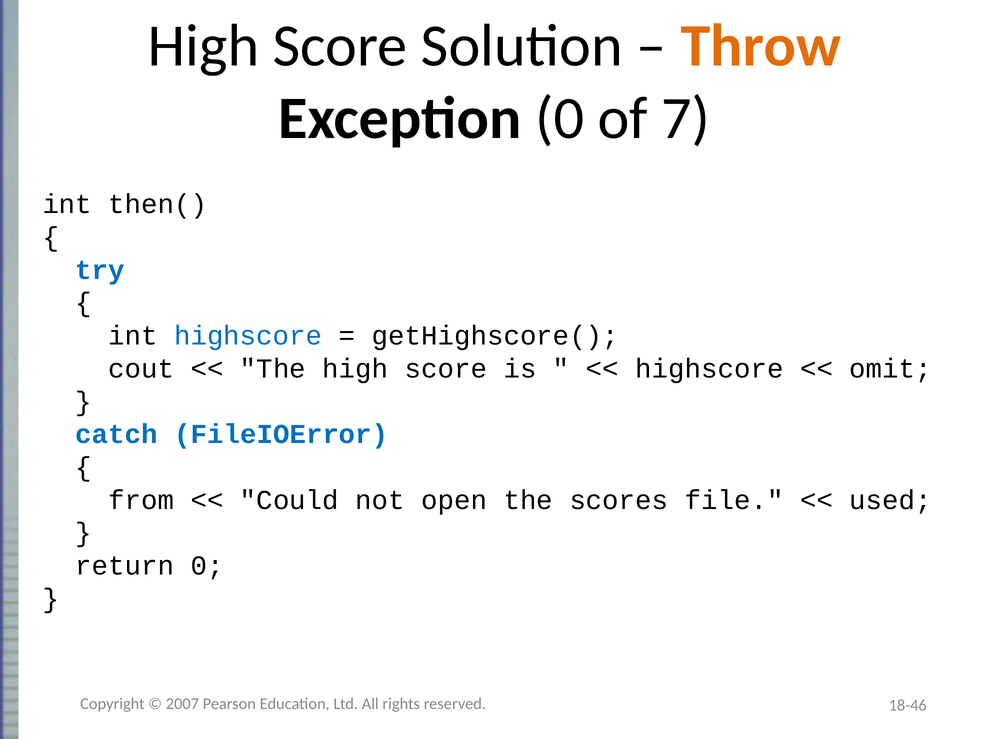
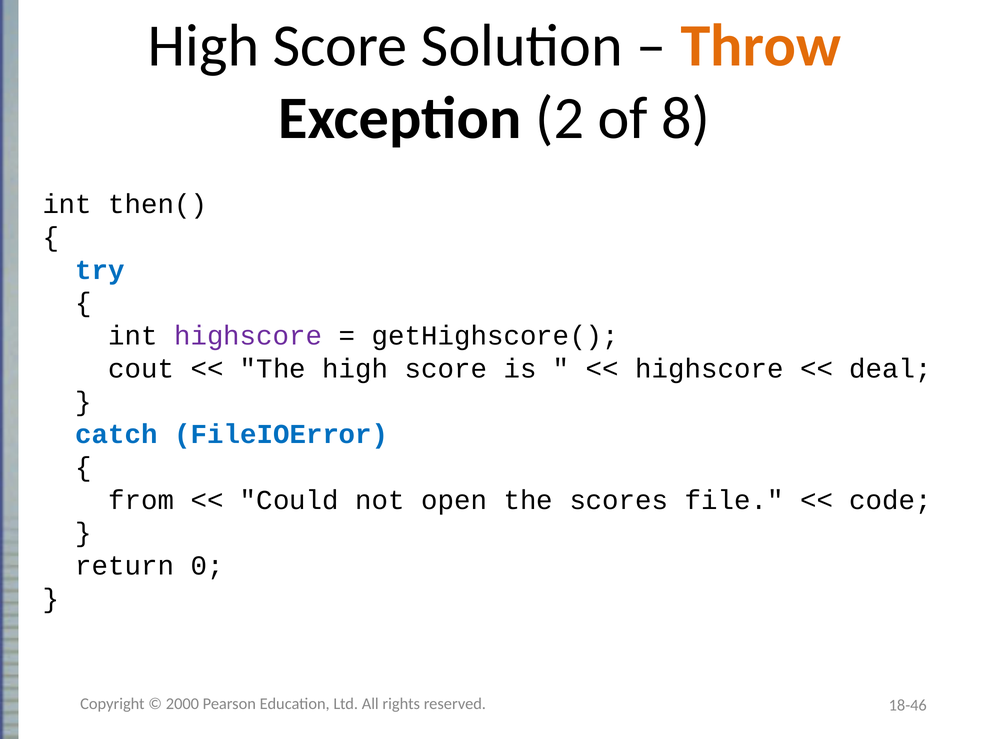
Exception 0: 0 -> 2 (560, 118)
7: 7 -> 8 (686, 118)
highscore colour: blue -> purple (248, 336)
omit: omit -> deal (891, 369)
used: used -> code (891, 500)
2007: 2007 -> 2000 (182, 704)
